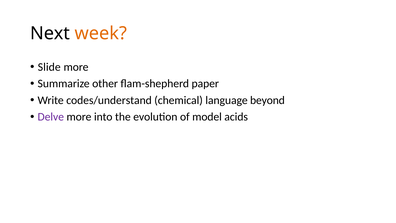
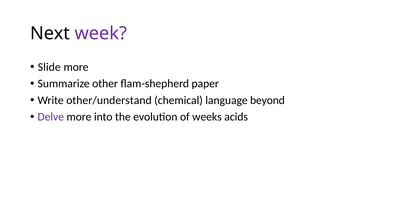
week colour: orange -> purple (101, 33)
codes/understand: codes/understand -> other/understand (109, 100)
model: model -> weeks (207, 117)
